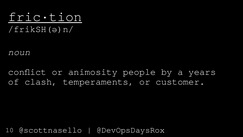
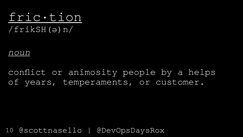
noun underline: none -> present (19, 52)
years: years -> helps (202, 72)
clash: clash -> years (41, 82)
